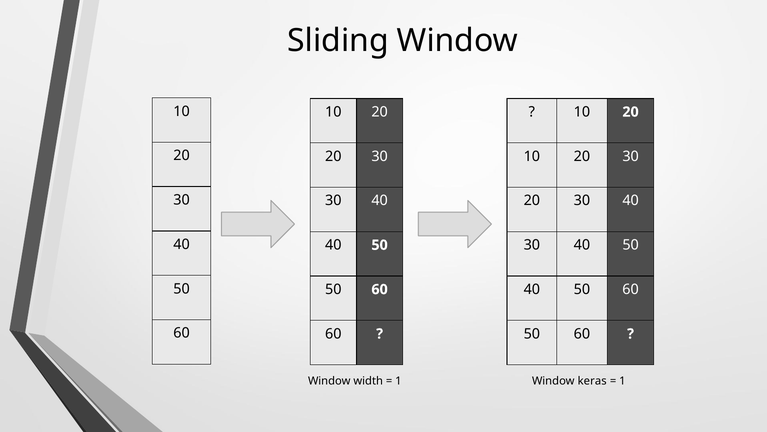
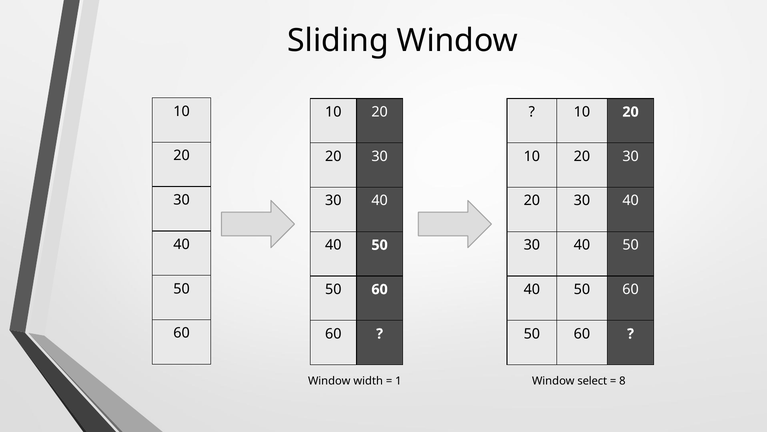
keras: keras -> select (592, 380)
1: 1 -> 8 (622, 380)
